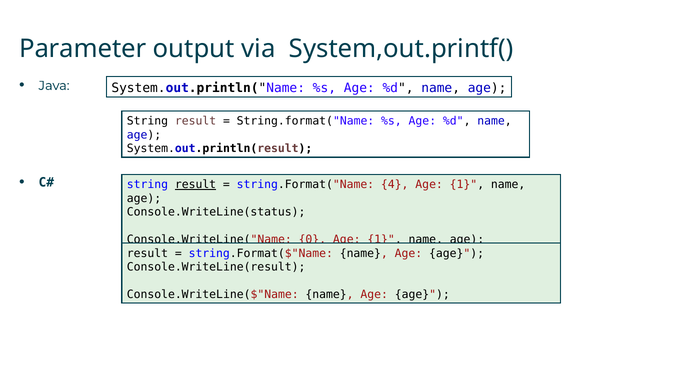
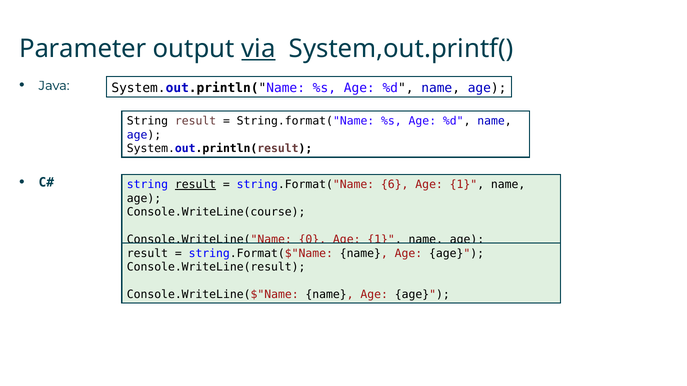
via underline: none -> present (258, 49)
4: 4 -> 6 (395, 185)
Console.WriteLine(status: Console.WriteLine(status -> Console.WriteLine(course (216, 212)
